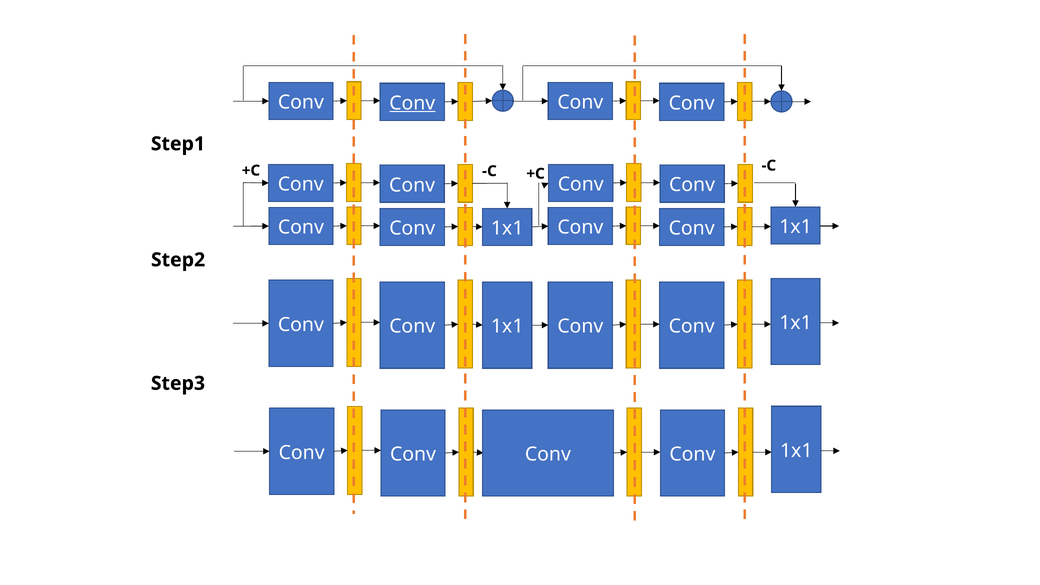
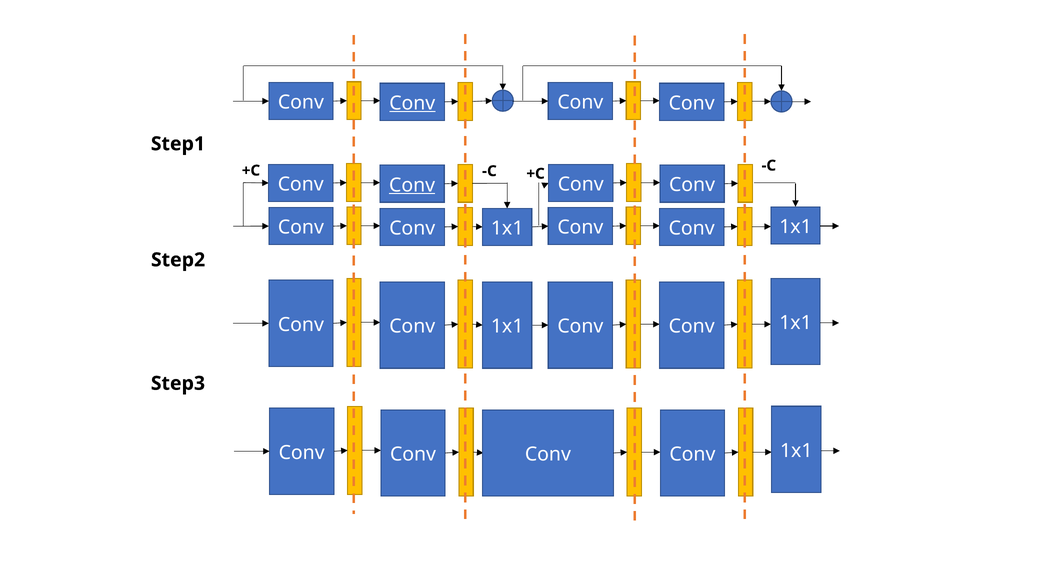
Conv underline: none -> present (412, 185)
